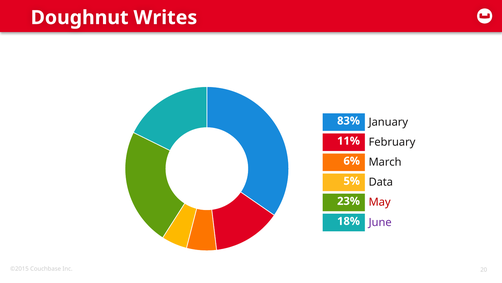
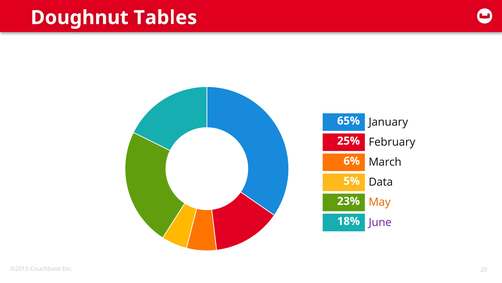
Writes: Writes -> Tables (165, 18)
83%: 83% -> 65% (349, 121)
11%: 11% -> 25% (349, 141)
May colour: red -> orange (380, 202)
